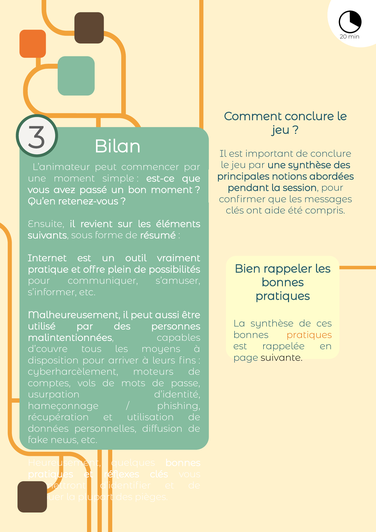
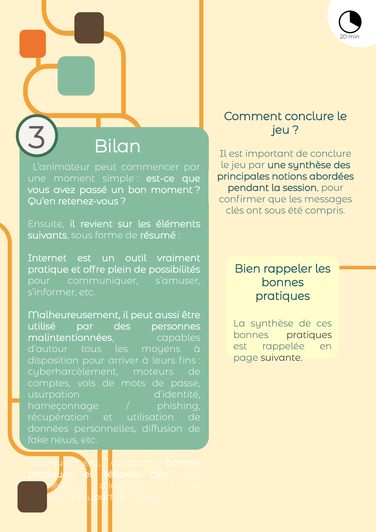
ont aide: aide -> sous (275, 210)
pratiques colour: orange -> black (309, 335)
d’couvre: d’couvre -> d’autour (48, 349)
